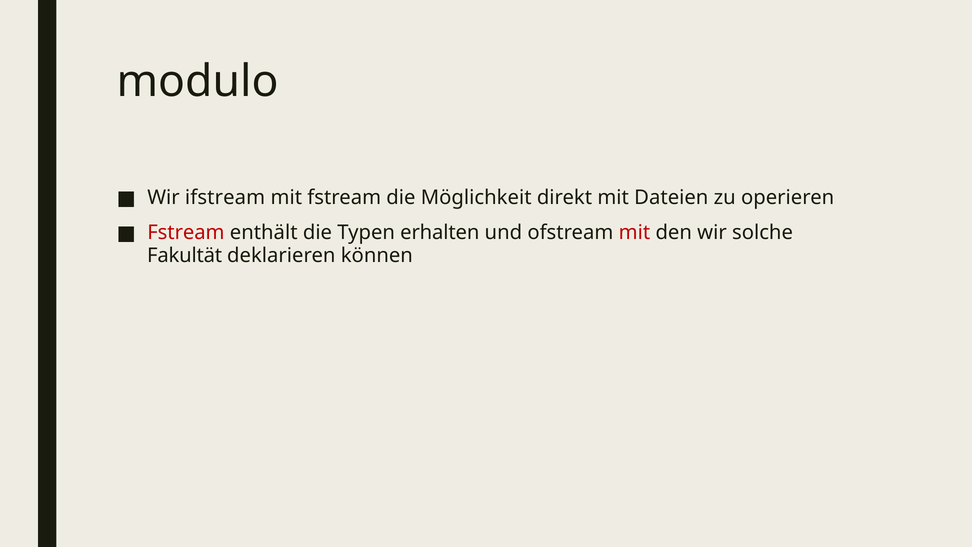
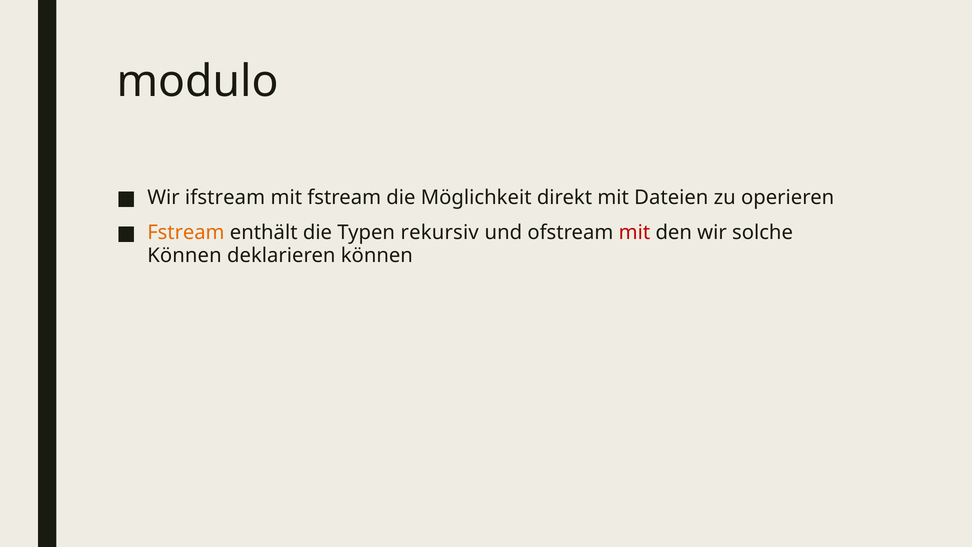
Fstream colour: red -> orange (186, 233)
erhalten: erhalten -> rekursiv (440, 233)
Fakultät: Fakultät -> Können (184, 255)
